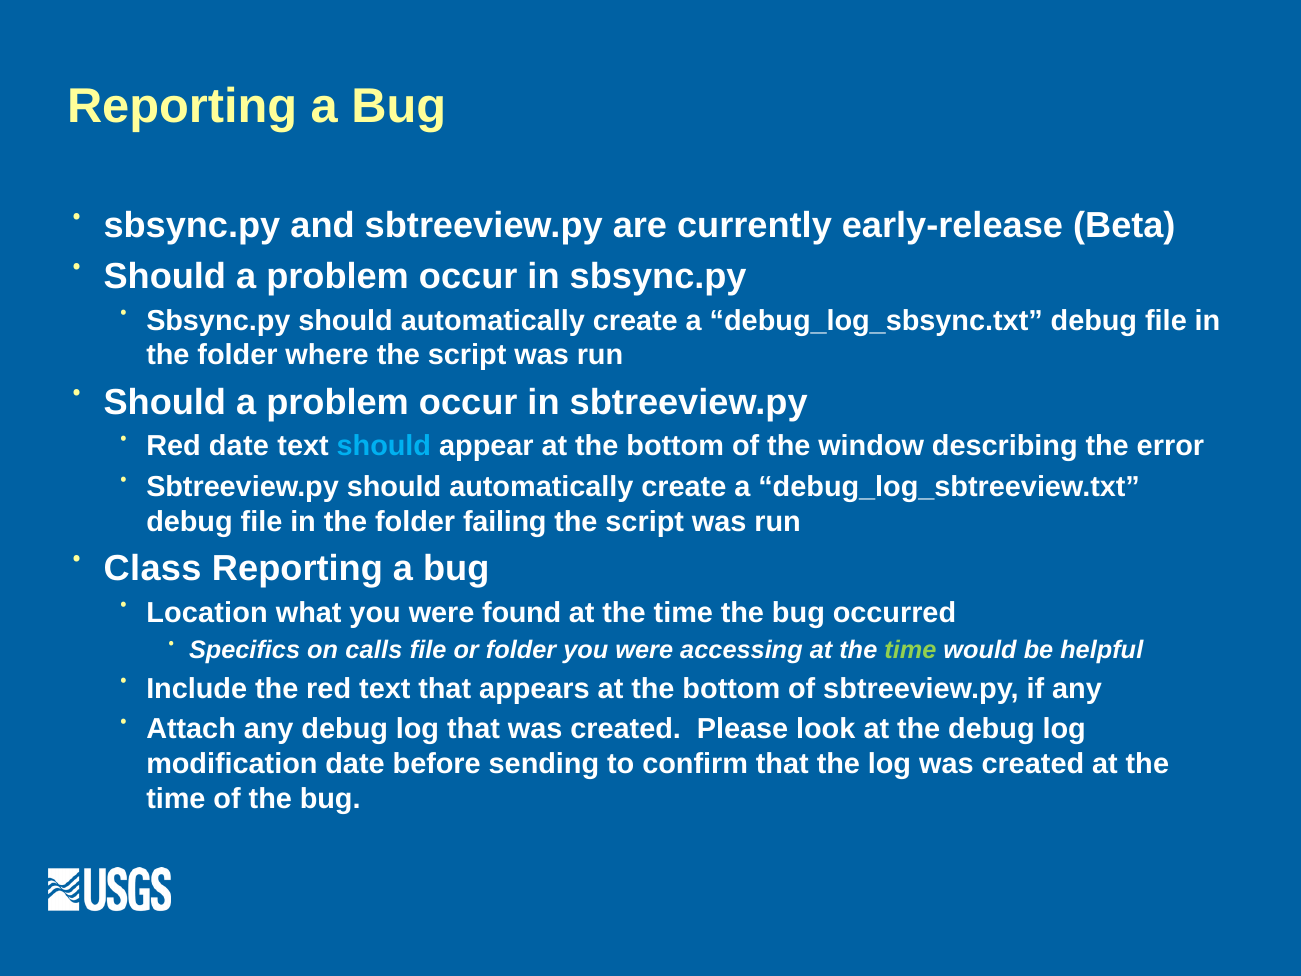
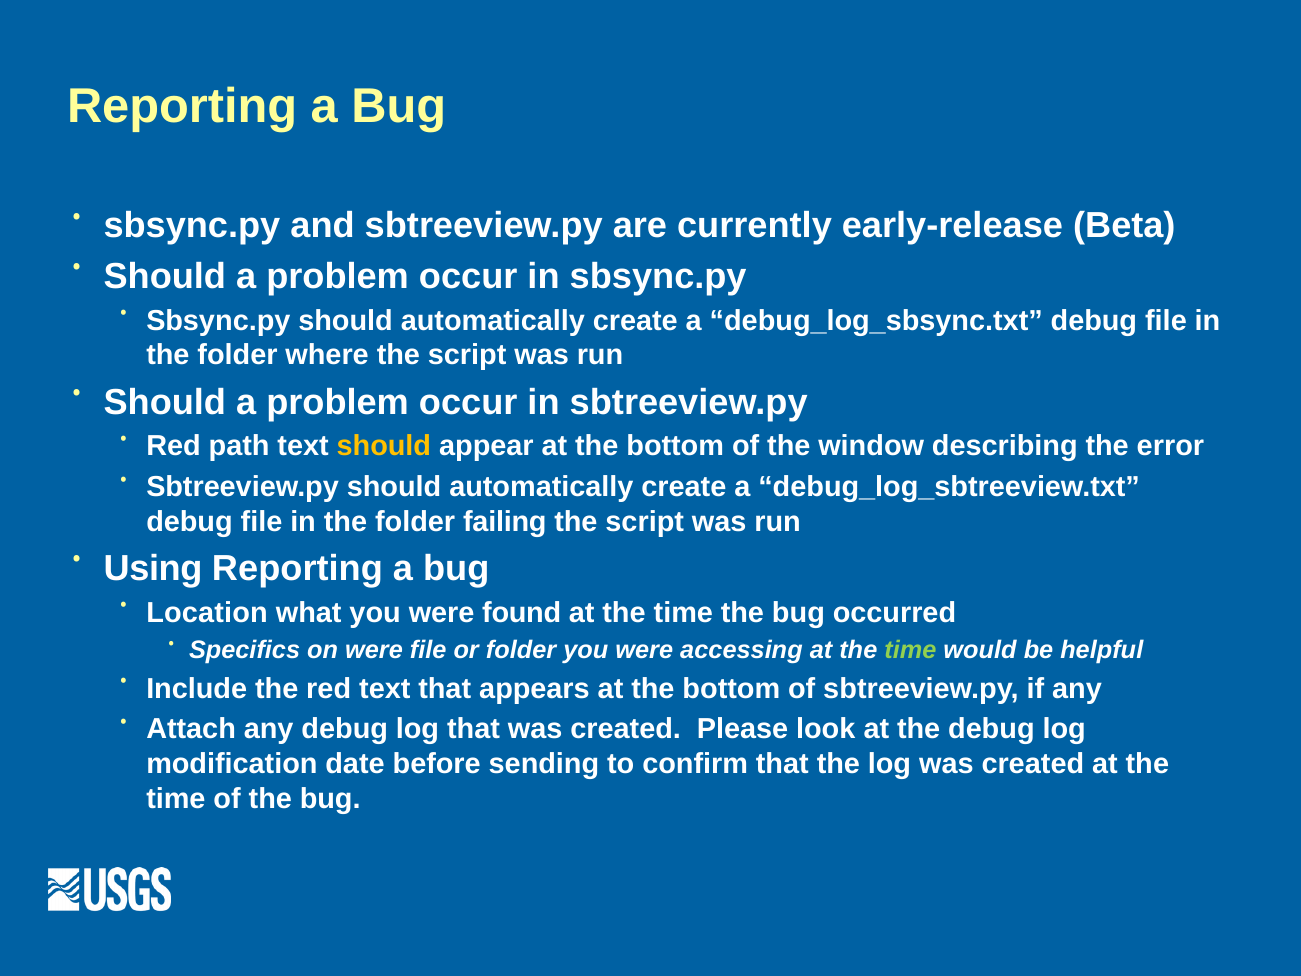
Red date: date -> path (239, 446)
should colour: light blue -> yellow (384, 446)
Class: Class -> Using (153, 568)
on calls: calls -> were (374, 650)
